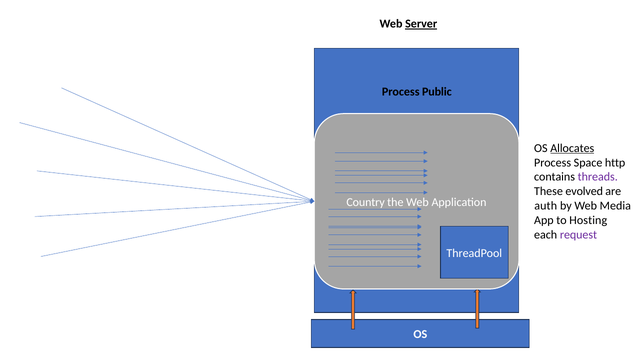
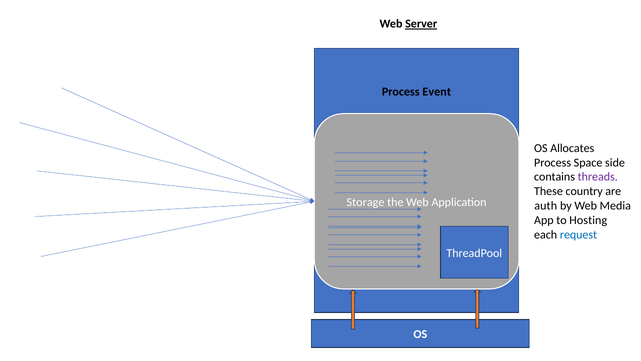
Public: Public -> Event (437, 91)
Allocates underline: present -> none (572, 148)
http: http -> side (615, 162)
evolved: evolved -> country (584, 191)
Country: Country -> Storage (365, 202)
request colour: purple -> blue (578, 234)
